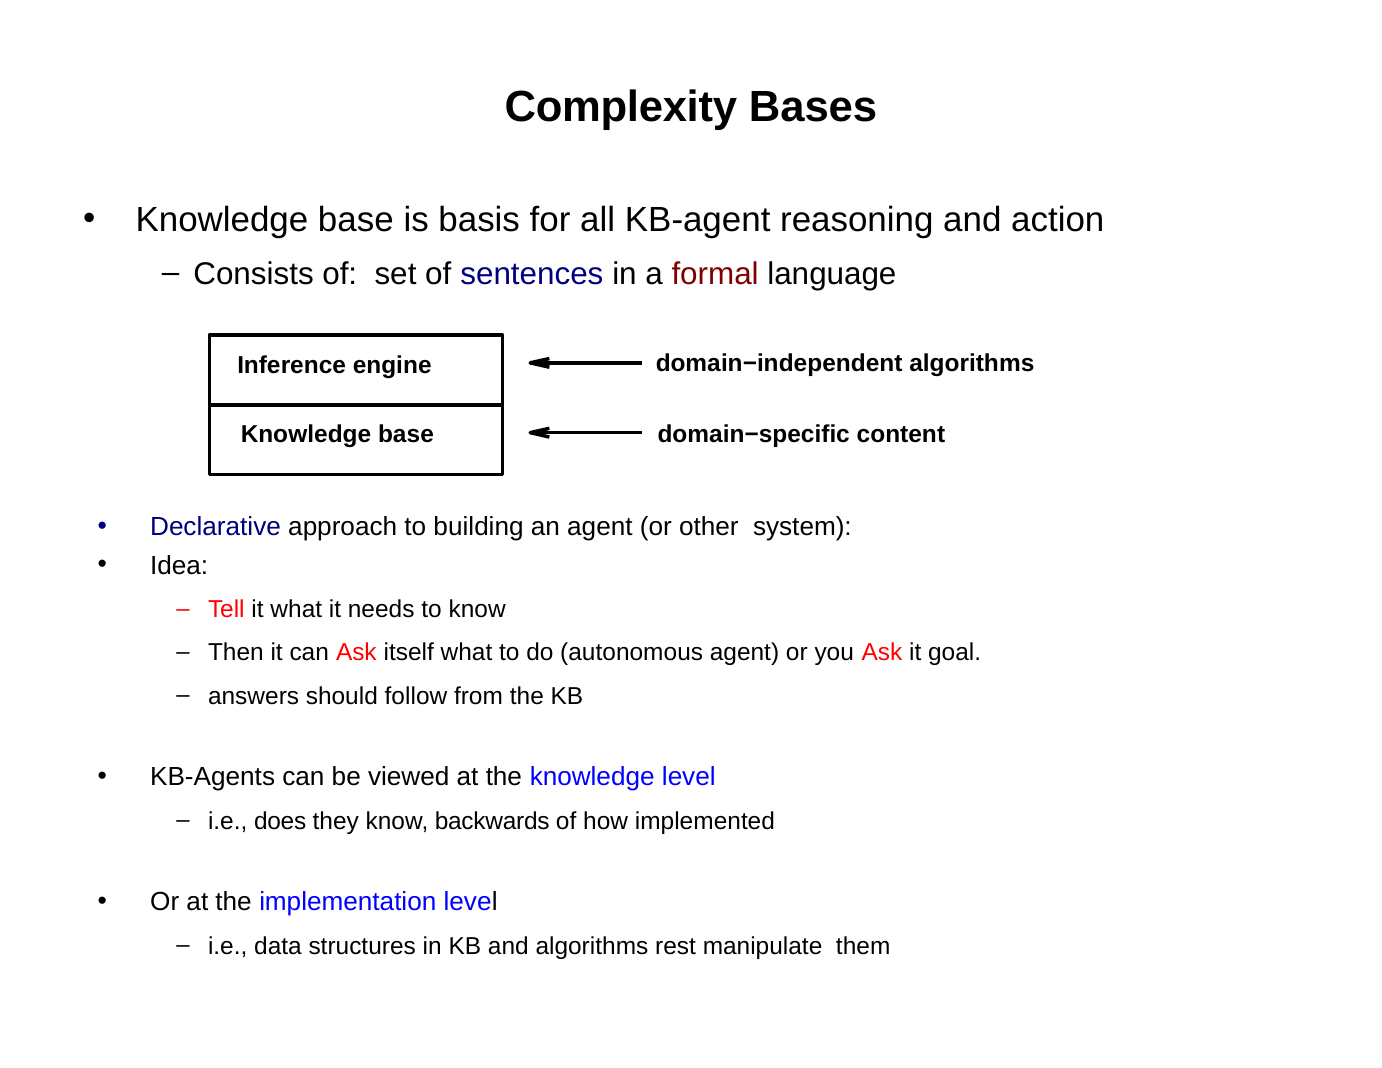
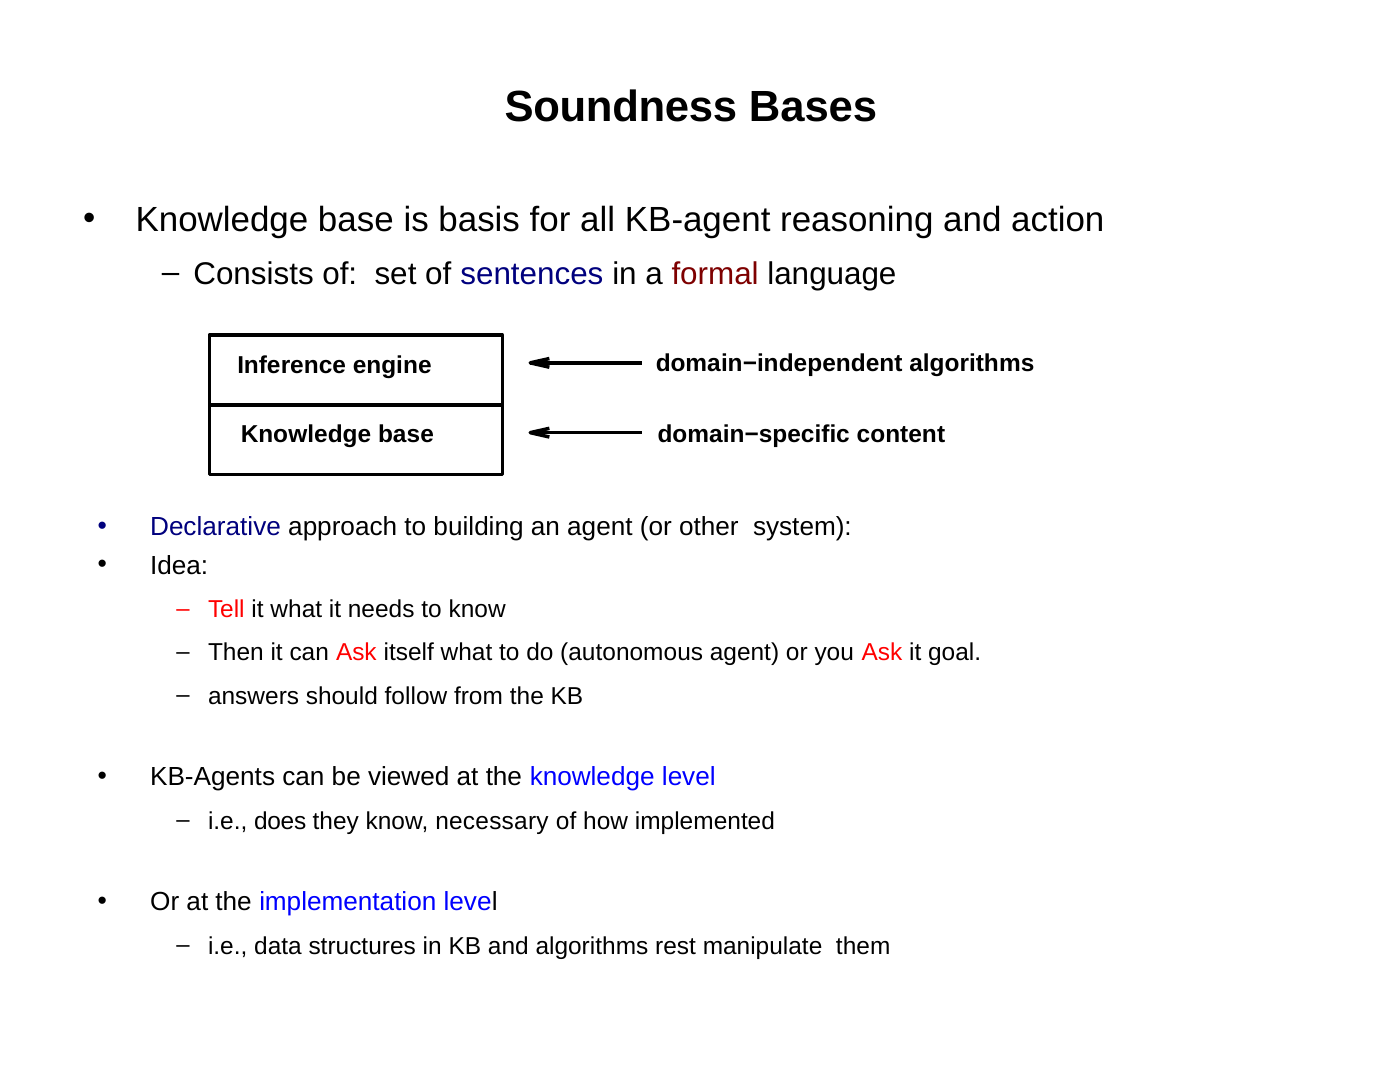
Complexity: Complexity -> Soundness (621, 107)
backwards: backwards -> necessary (492, 821)
